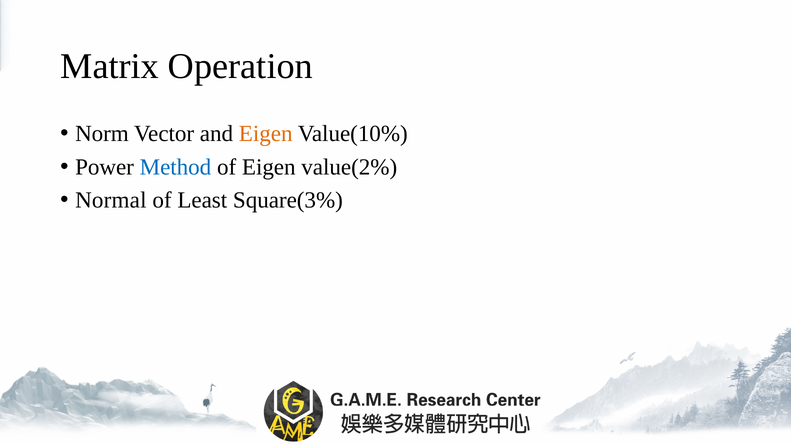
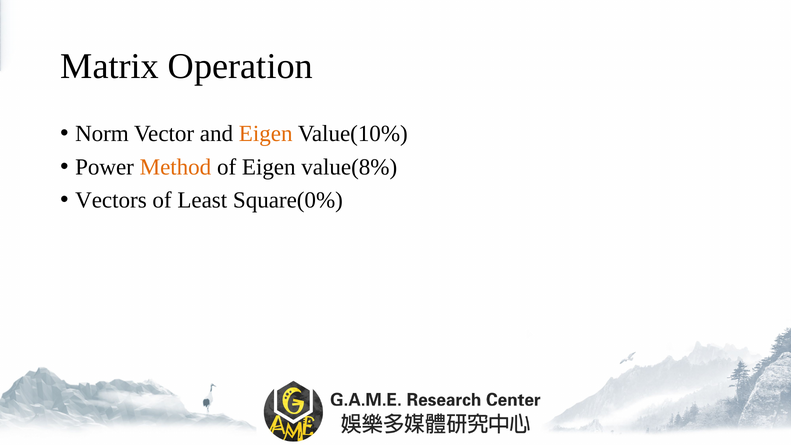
Method colour: blue -> orange (175, 167)
value(2%: value(2% -> value(8% (349, 167)
Normal: Normal -> Vectors (111, 200)
Square(3%: Square(3% -> Square(0% (288, 200)
